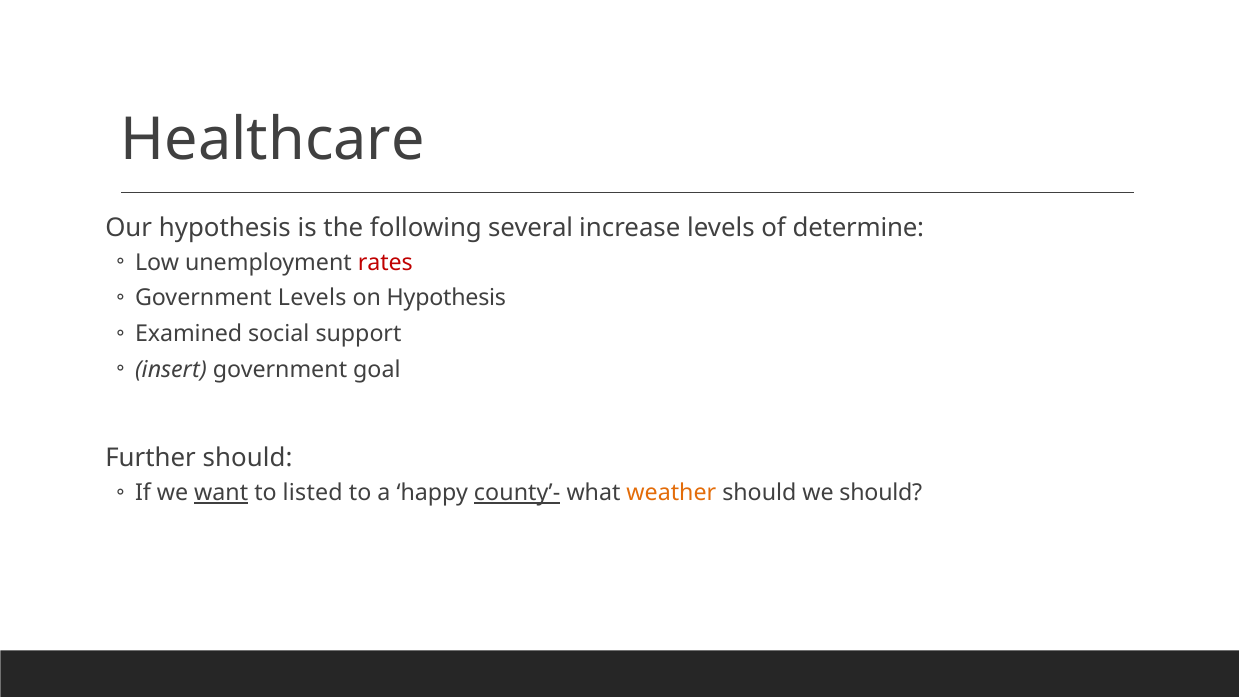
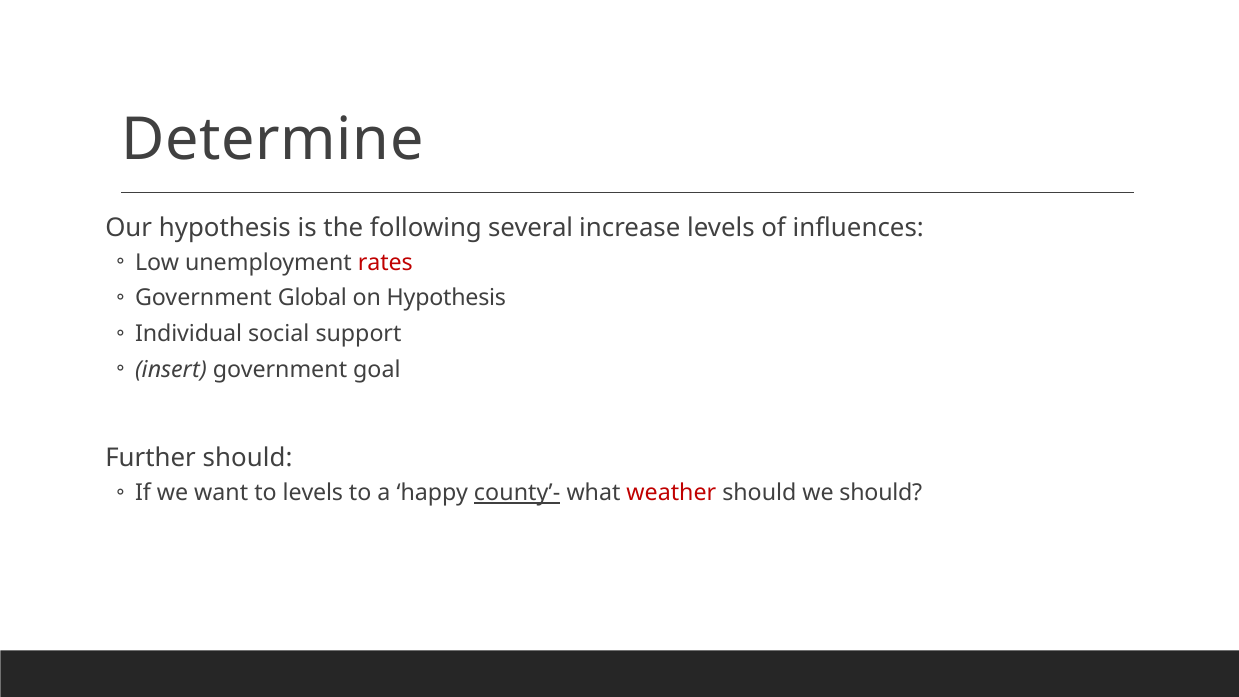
Healthcare: Healthcare -> Determine (273, 139)
determine: determine -> influences (858, 228)
Government Levels: Levels -> Global (312, 298)
Examined: Examined -> Individual (189, 334)
want underline: present -> none (221, 493)
to listed: listed -> levels (313, 493)
weather colour: orange -> red (671, 493)
